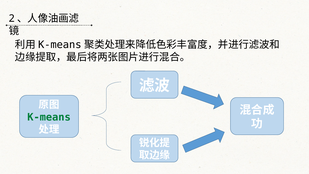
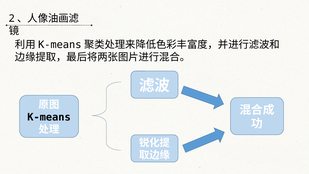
K-means colour: green -> black (49, 117)
